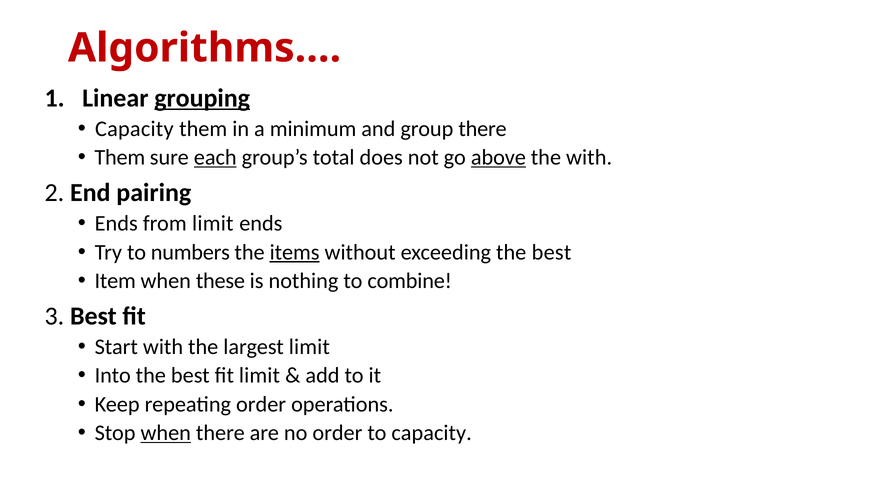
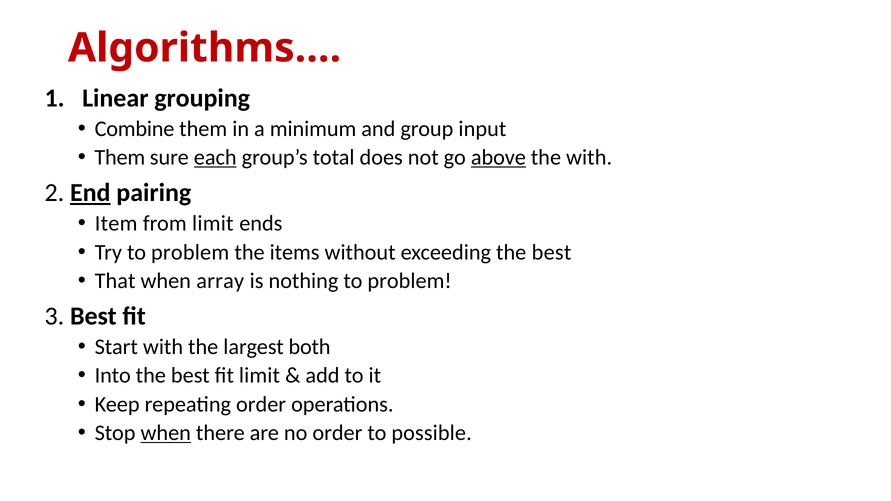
grouping underline: present -> none (202, 98)
Capacity: Capacity -> Combine (135, 129)
group there: there -> input (482, 129)
End underline: none -> present (90, 193)
Ends: Ends -> Item (116, 224)
Try to numbers: numbers -> problem (190, 252)
items underline: present -> none (295, 252)
Item: Item -> That (115, 281)
these: these -> array (220, 281)
nothing to combine: combine -> problem (410, 281)
largest limit: limit -> both (310, 347)
to capacity: capacity -> possible (432, 433)
